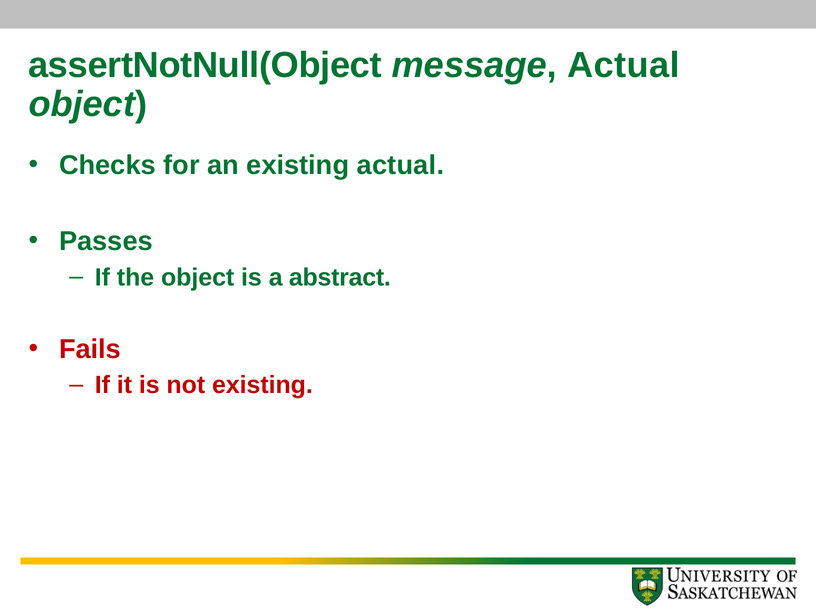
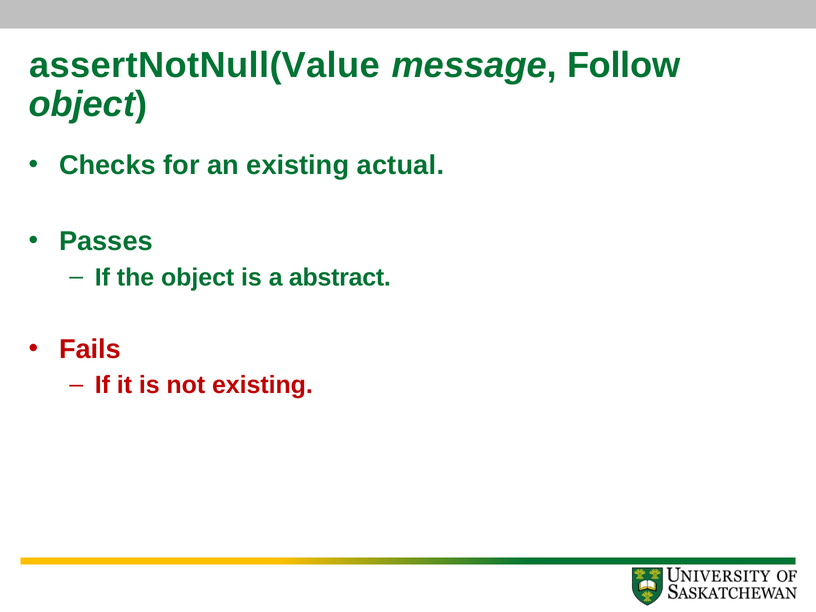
assertNotNull(Object: assertNotNull(Object -> assertNotNull(Value (205, 65)
message Actual: Actual -> Follow (624, 65)
